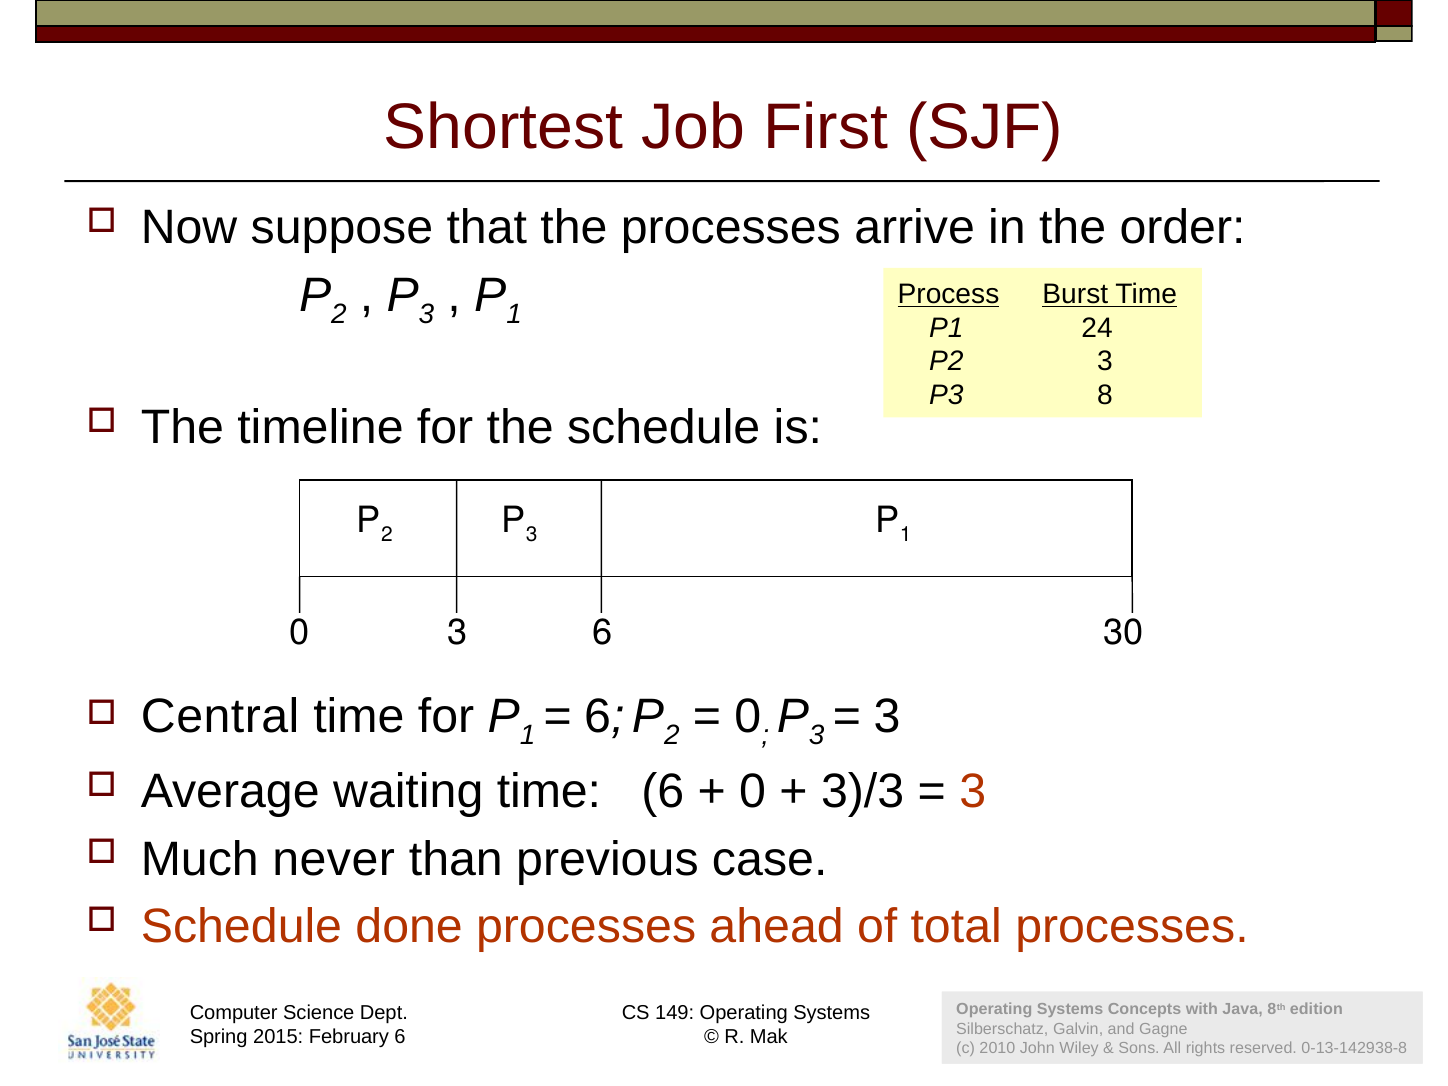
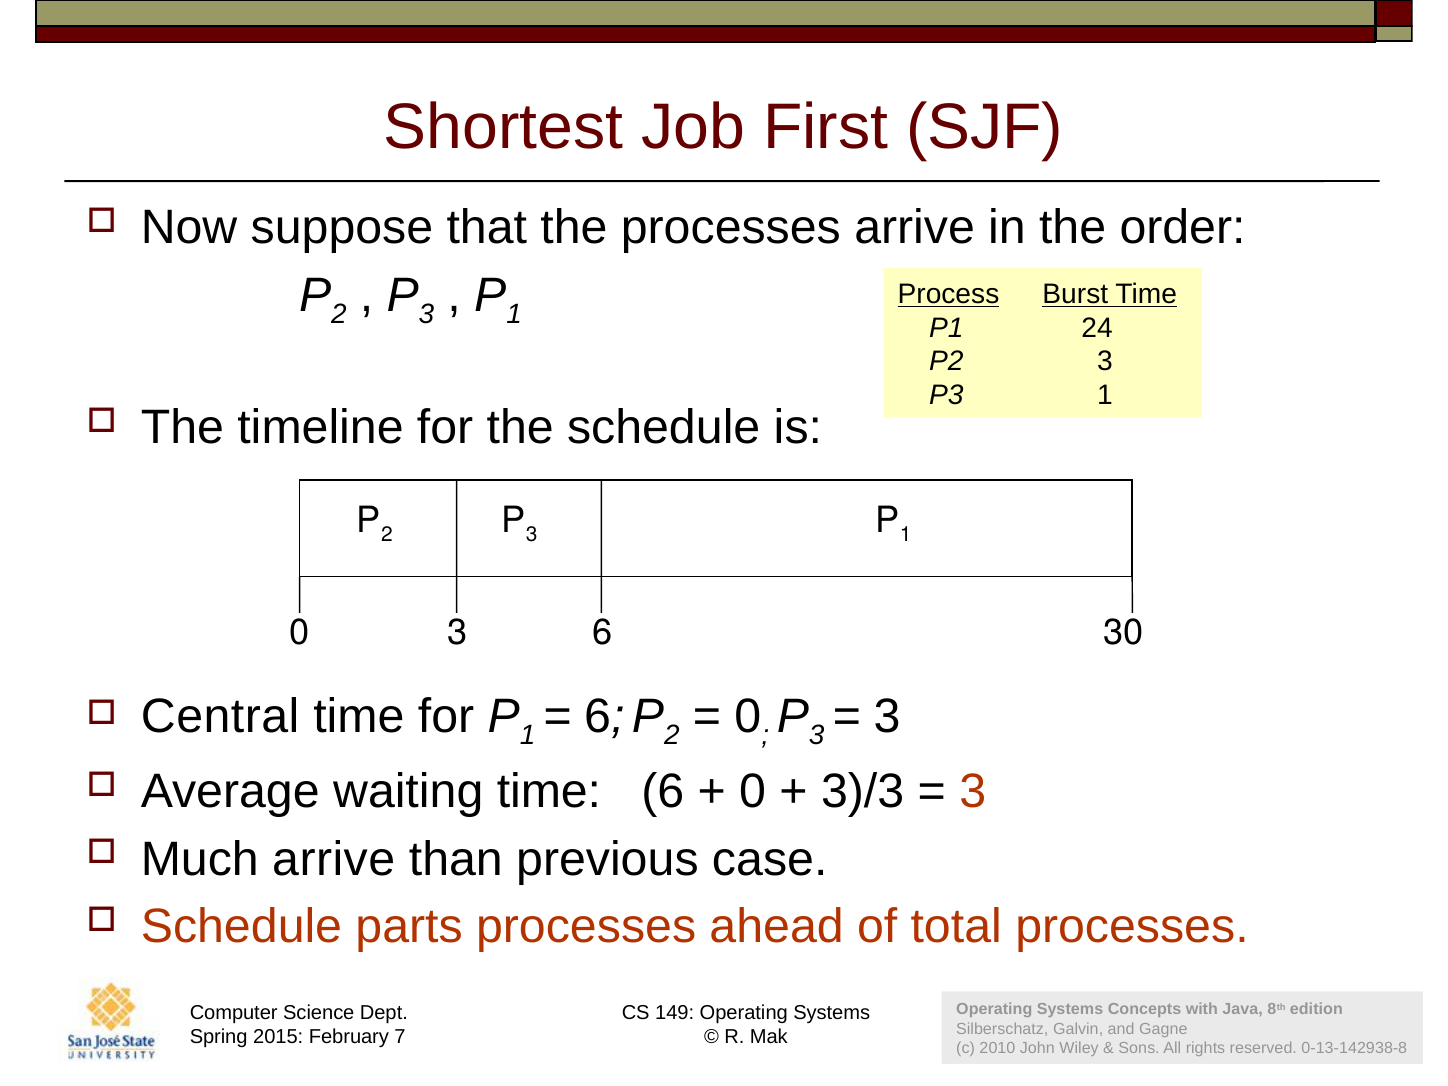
P3 8: 8 -> 1 (1105, 395)
Much never: never -> arrive (334, 859)
done: done -> parts (409, 927)
6: 6 -> 7 (400, 1037)
